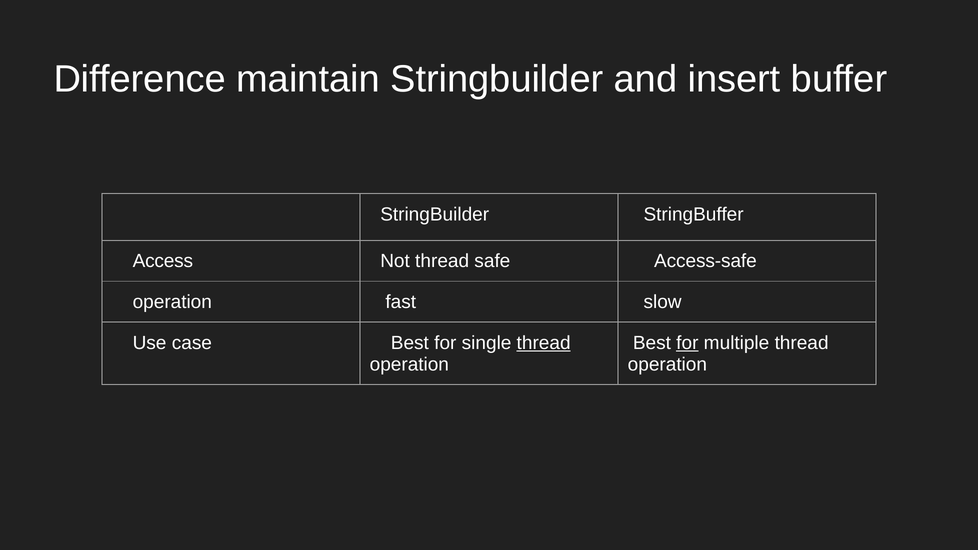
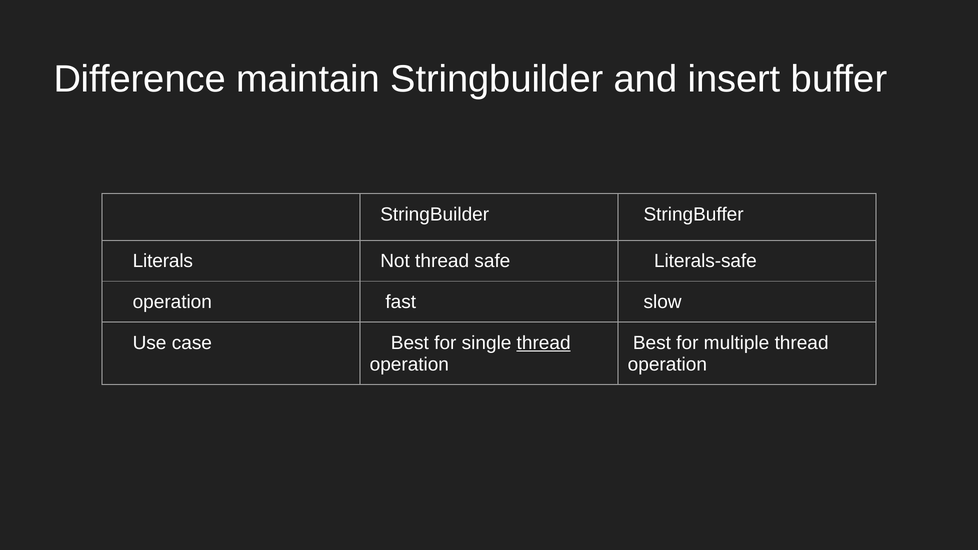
Access: Access -> Literals (163, 261)
Access-safe: Access-safe -> Literals-safe (705, 261)
for underline: present -> none (687, 343)
